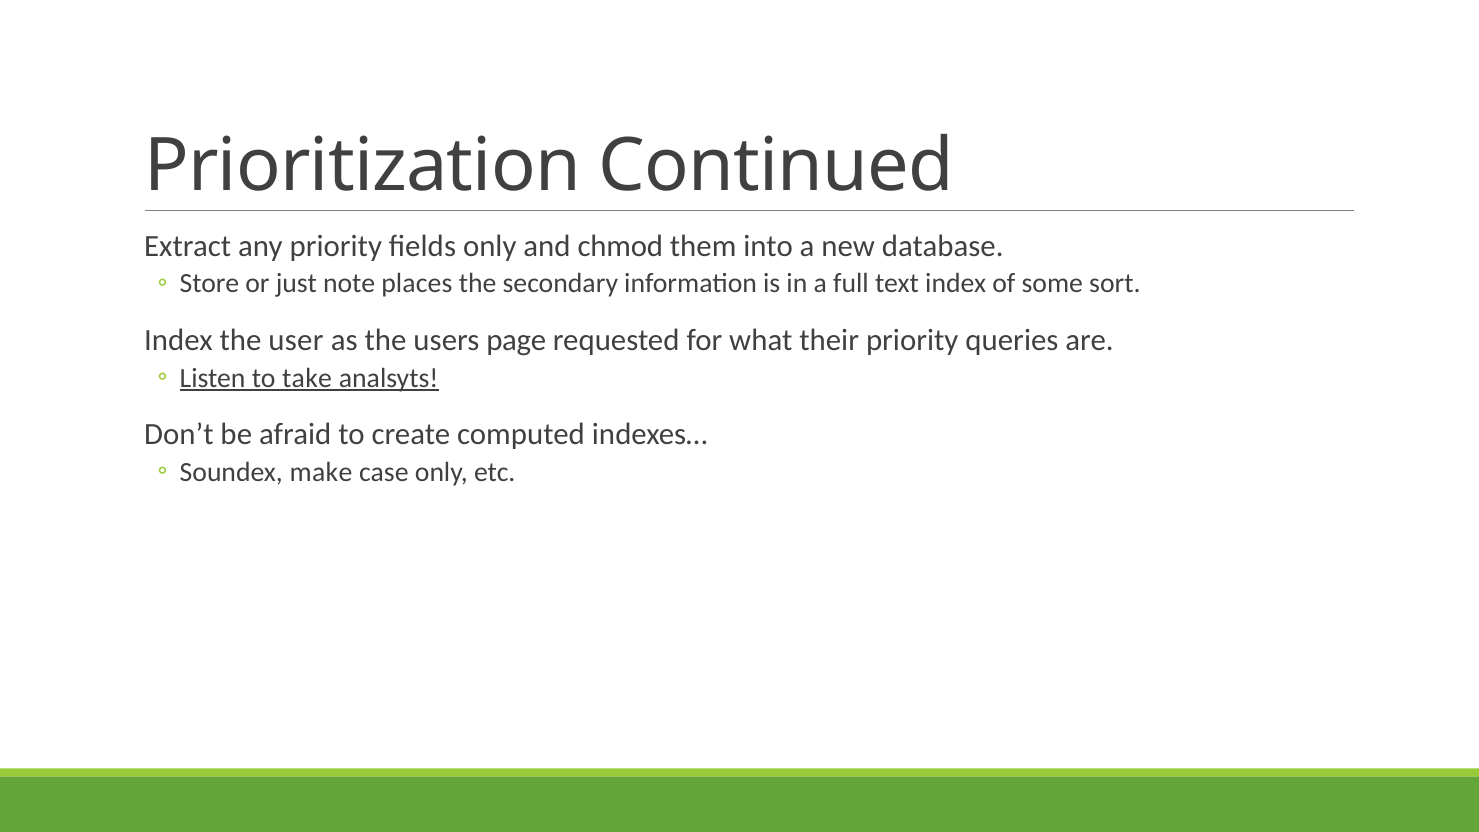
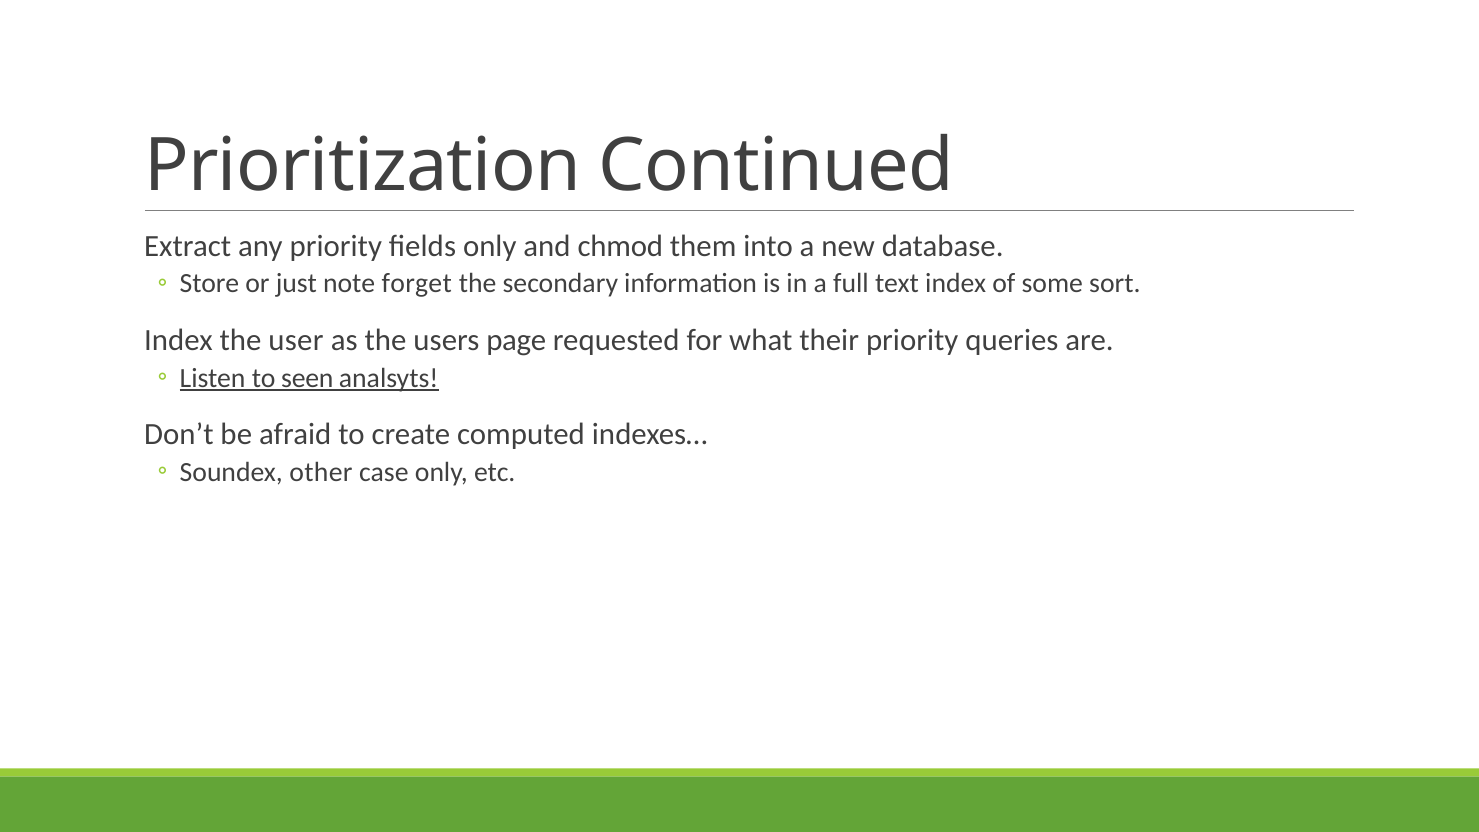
places: places -> forget (417, 284)
take: take -> seen (307, 378)
make: make -> other (321, 472)
